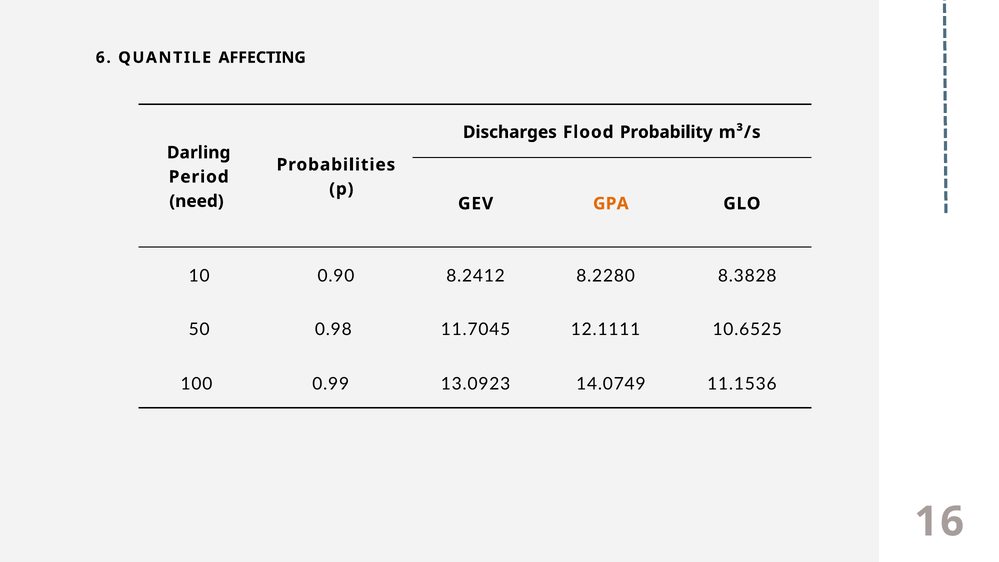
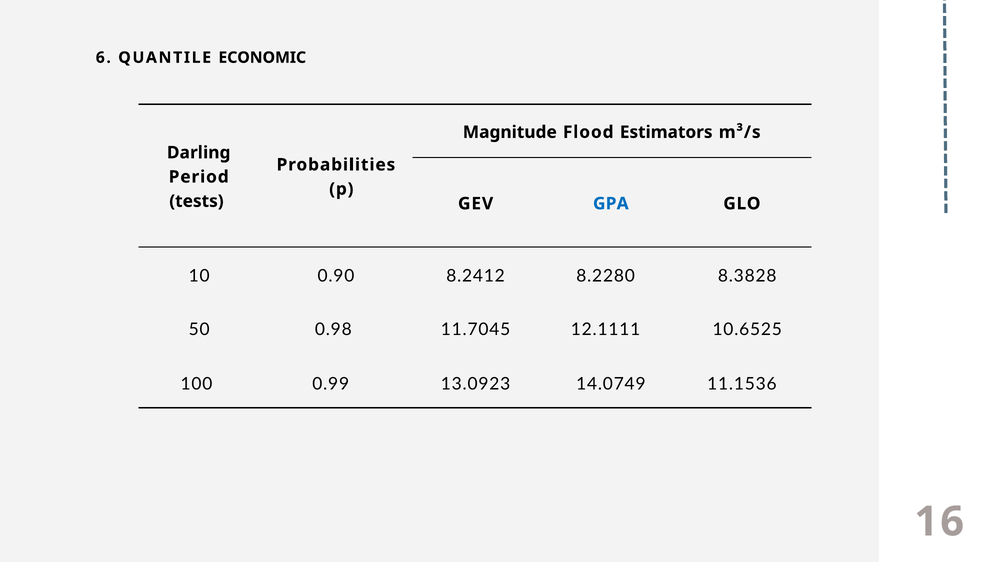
AFFECTING: AFFECTING -> ECONOMIC (262, 58)
Discharges: Discharges -> Magnitude (510, 132)
Probability: Probability -> Estimators (666, 132)
need: need -> tests (196, 201)
GPA colour: orange -> blue (611, 204)
